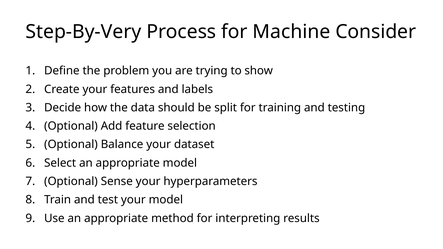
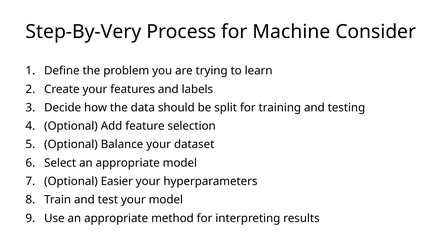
show: show -> learn (259, 71)
Sense: Sense -> Easier (117, 182)
